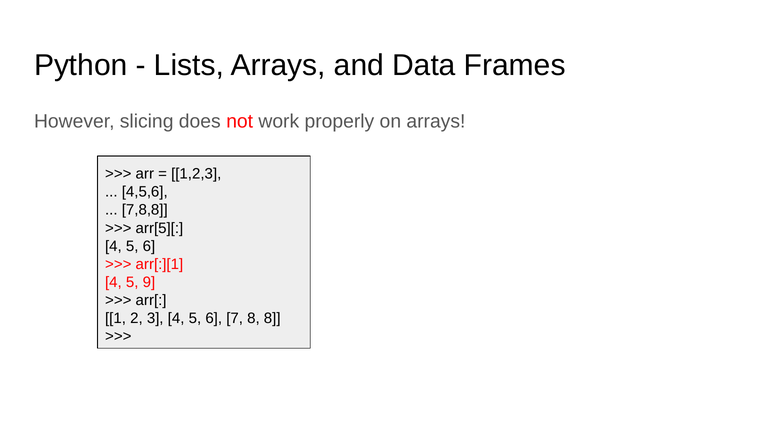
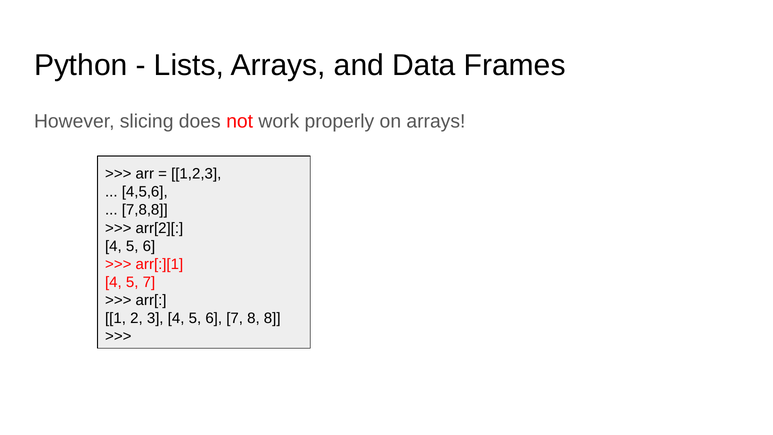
arr[5][: arr[5][ -> arr[2][ (159, 228)
5 9: 9 -> 7 (149, 282)
